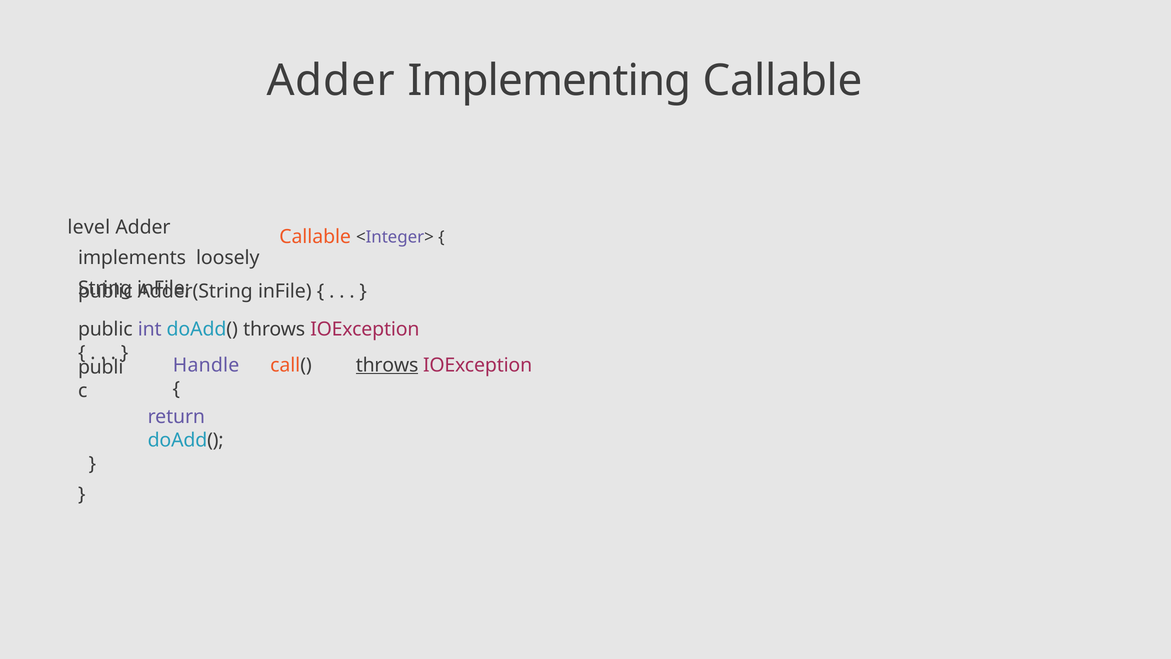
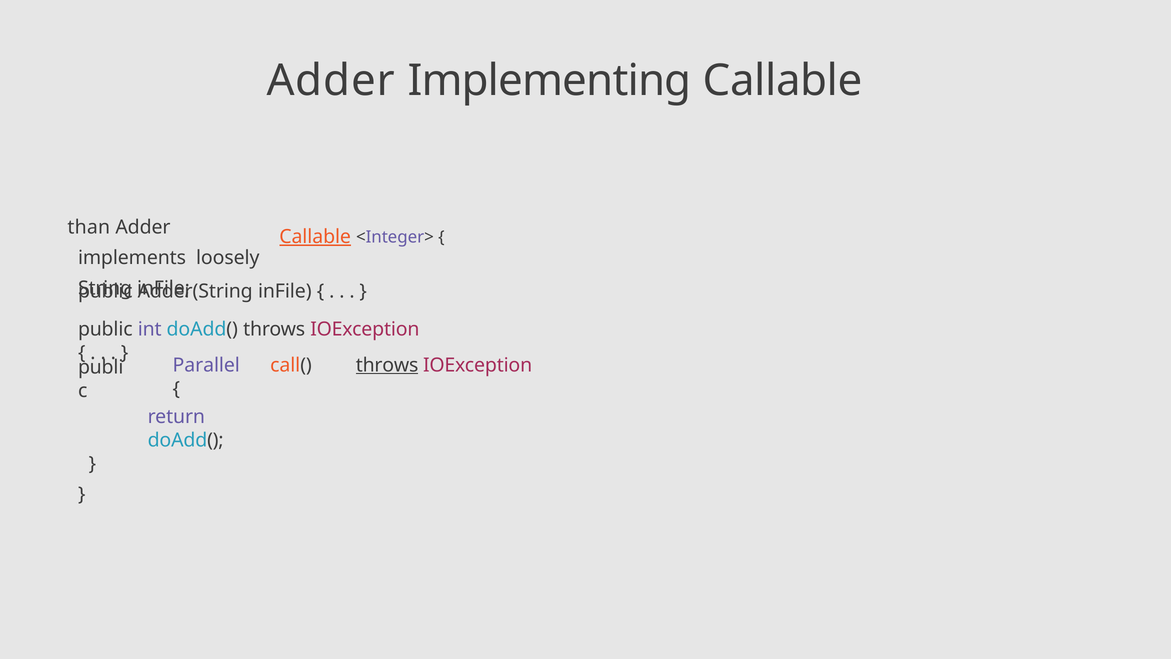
level: level -> than (89, 227)
Callable underline: none -> present (315, 237)
Handle: Handle -> Parallel (206, 365)
